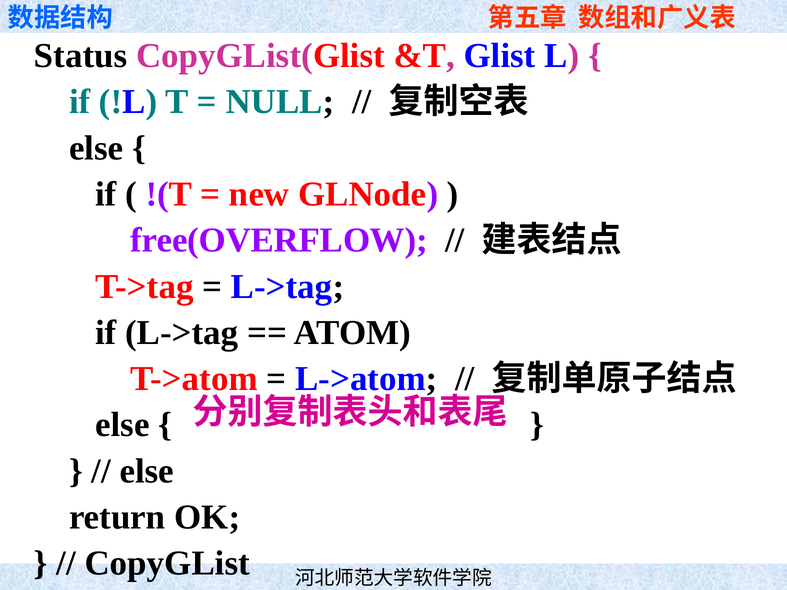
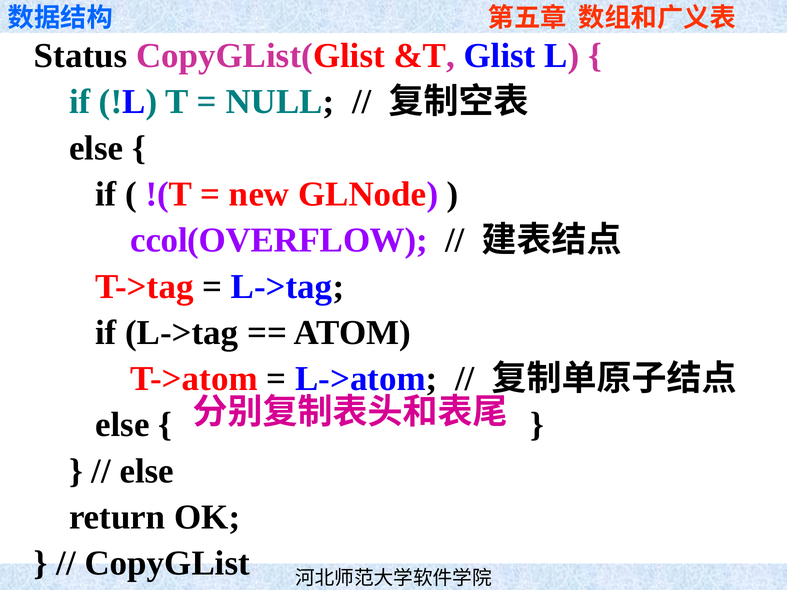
free(OVERFLOW: free(OVERFLOW -> ccol(OVERFLOW (279, 240)
